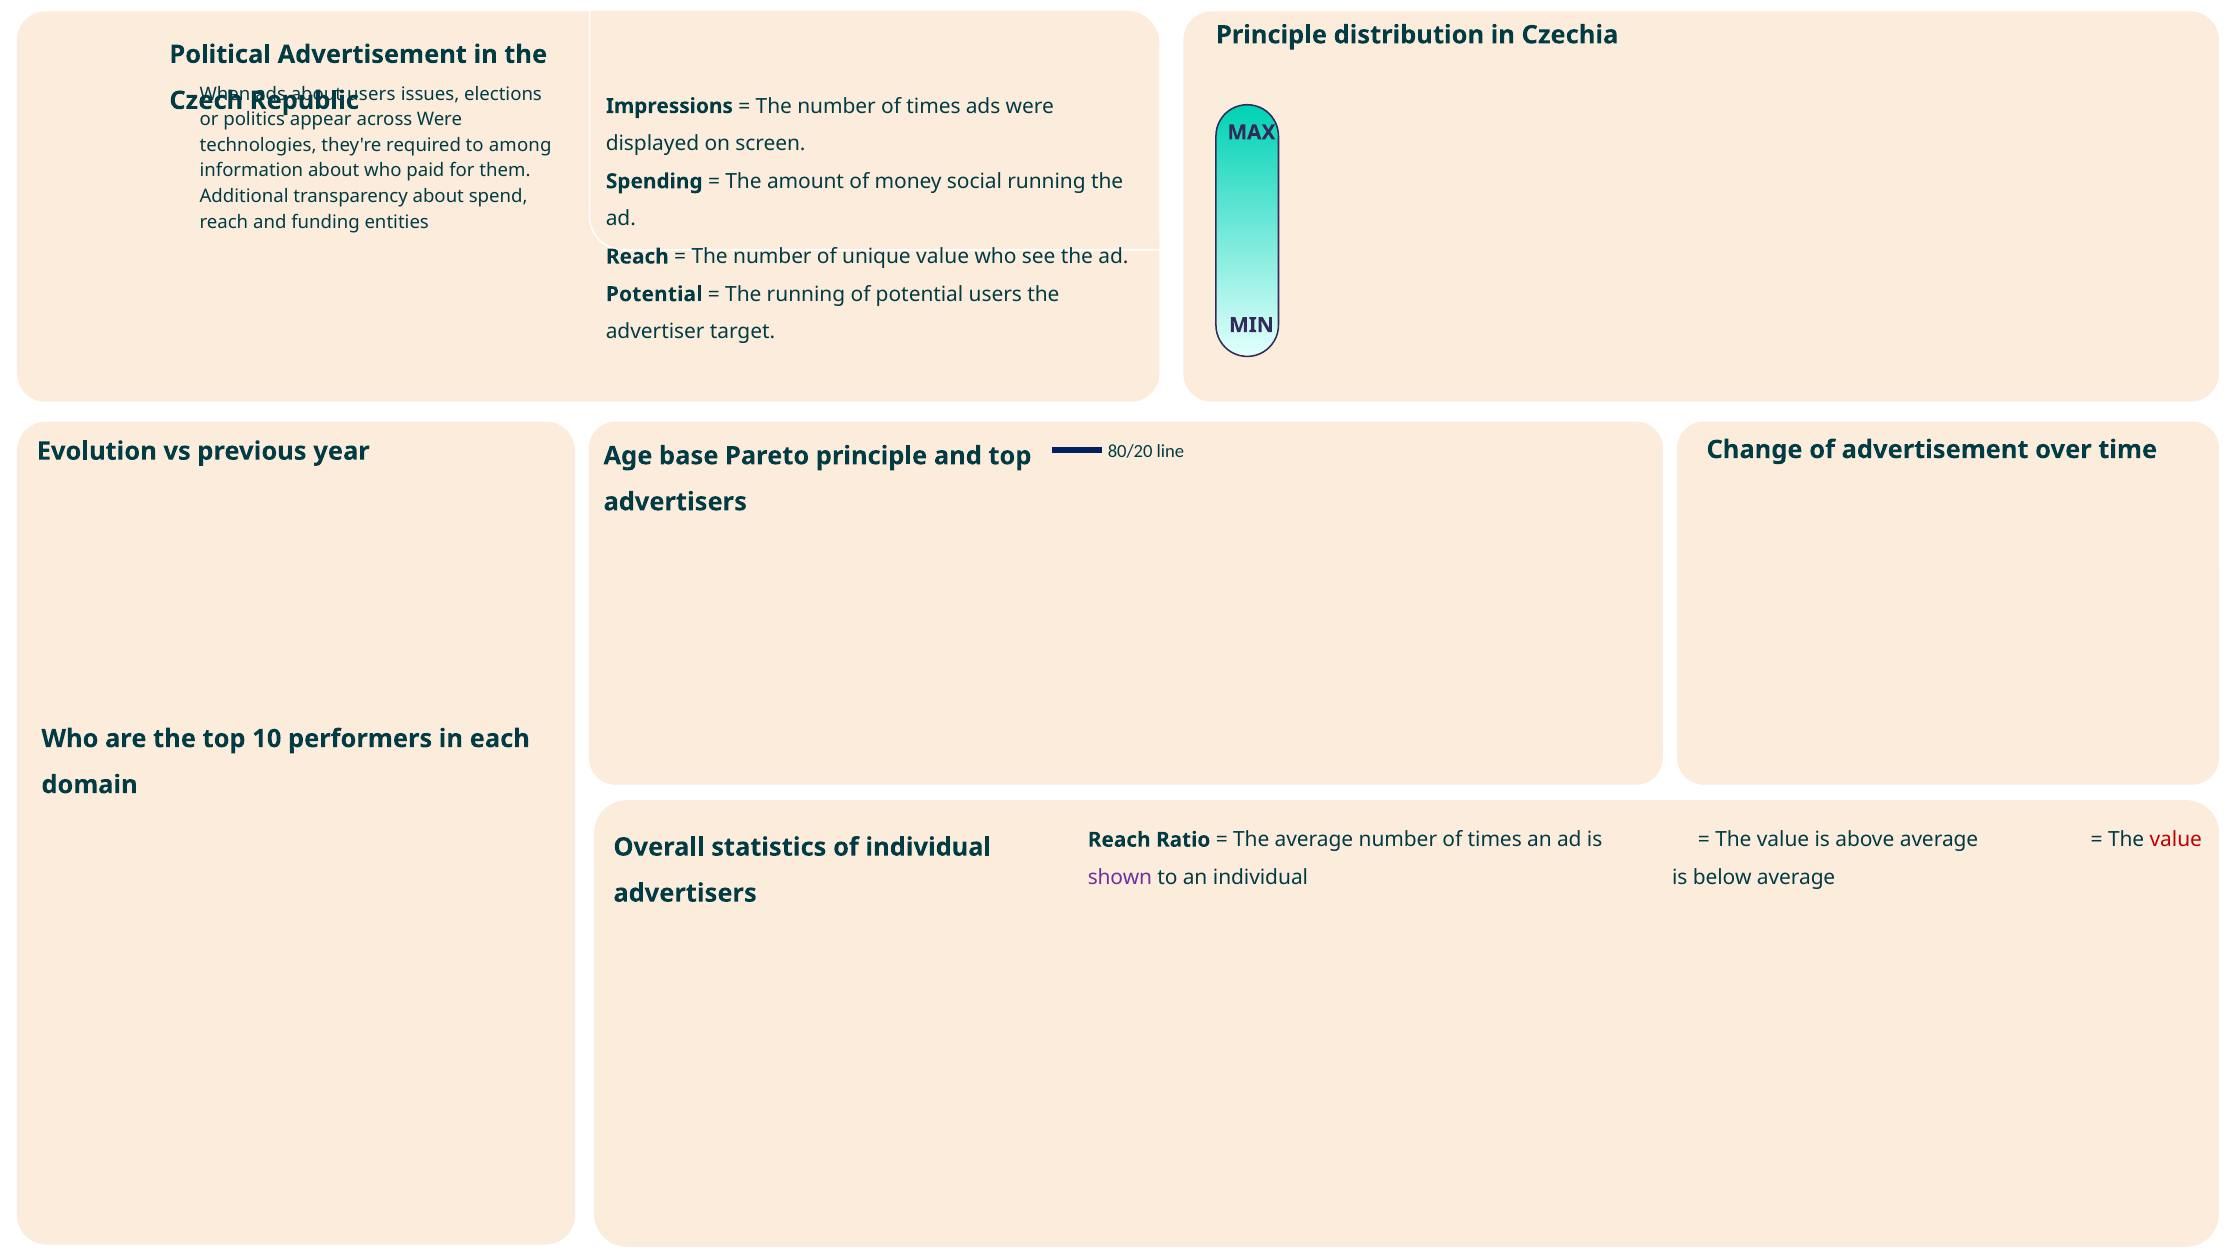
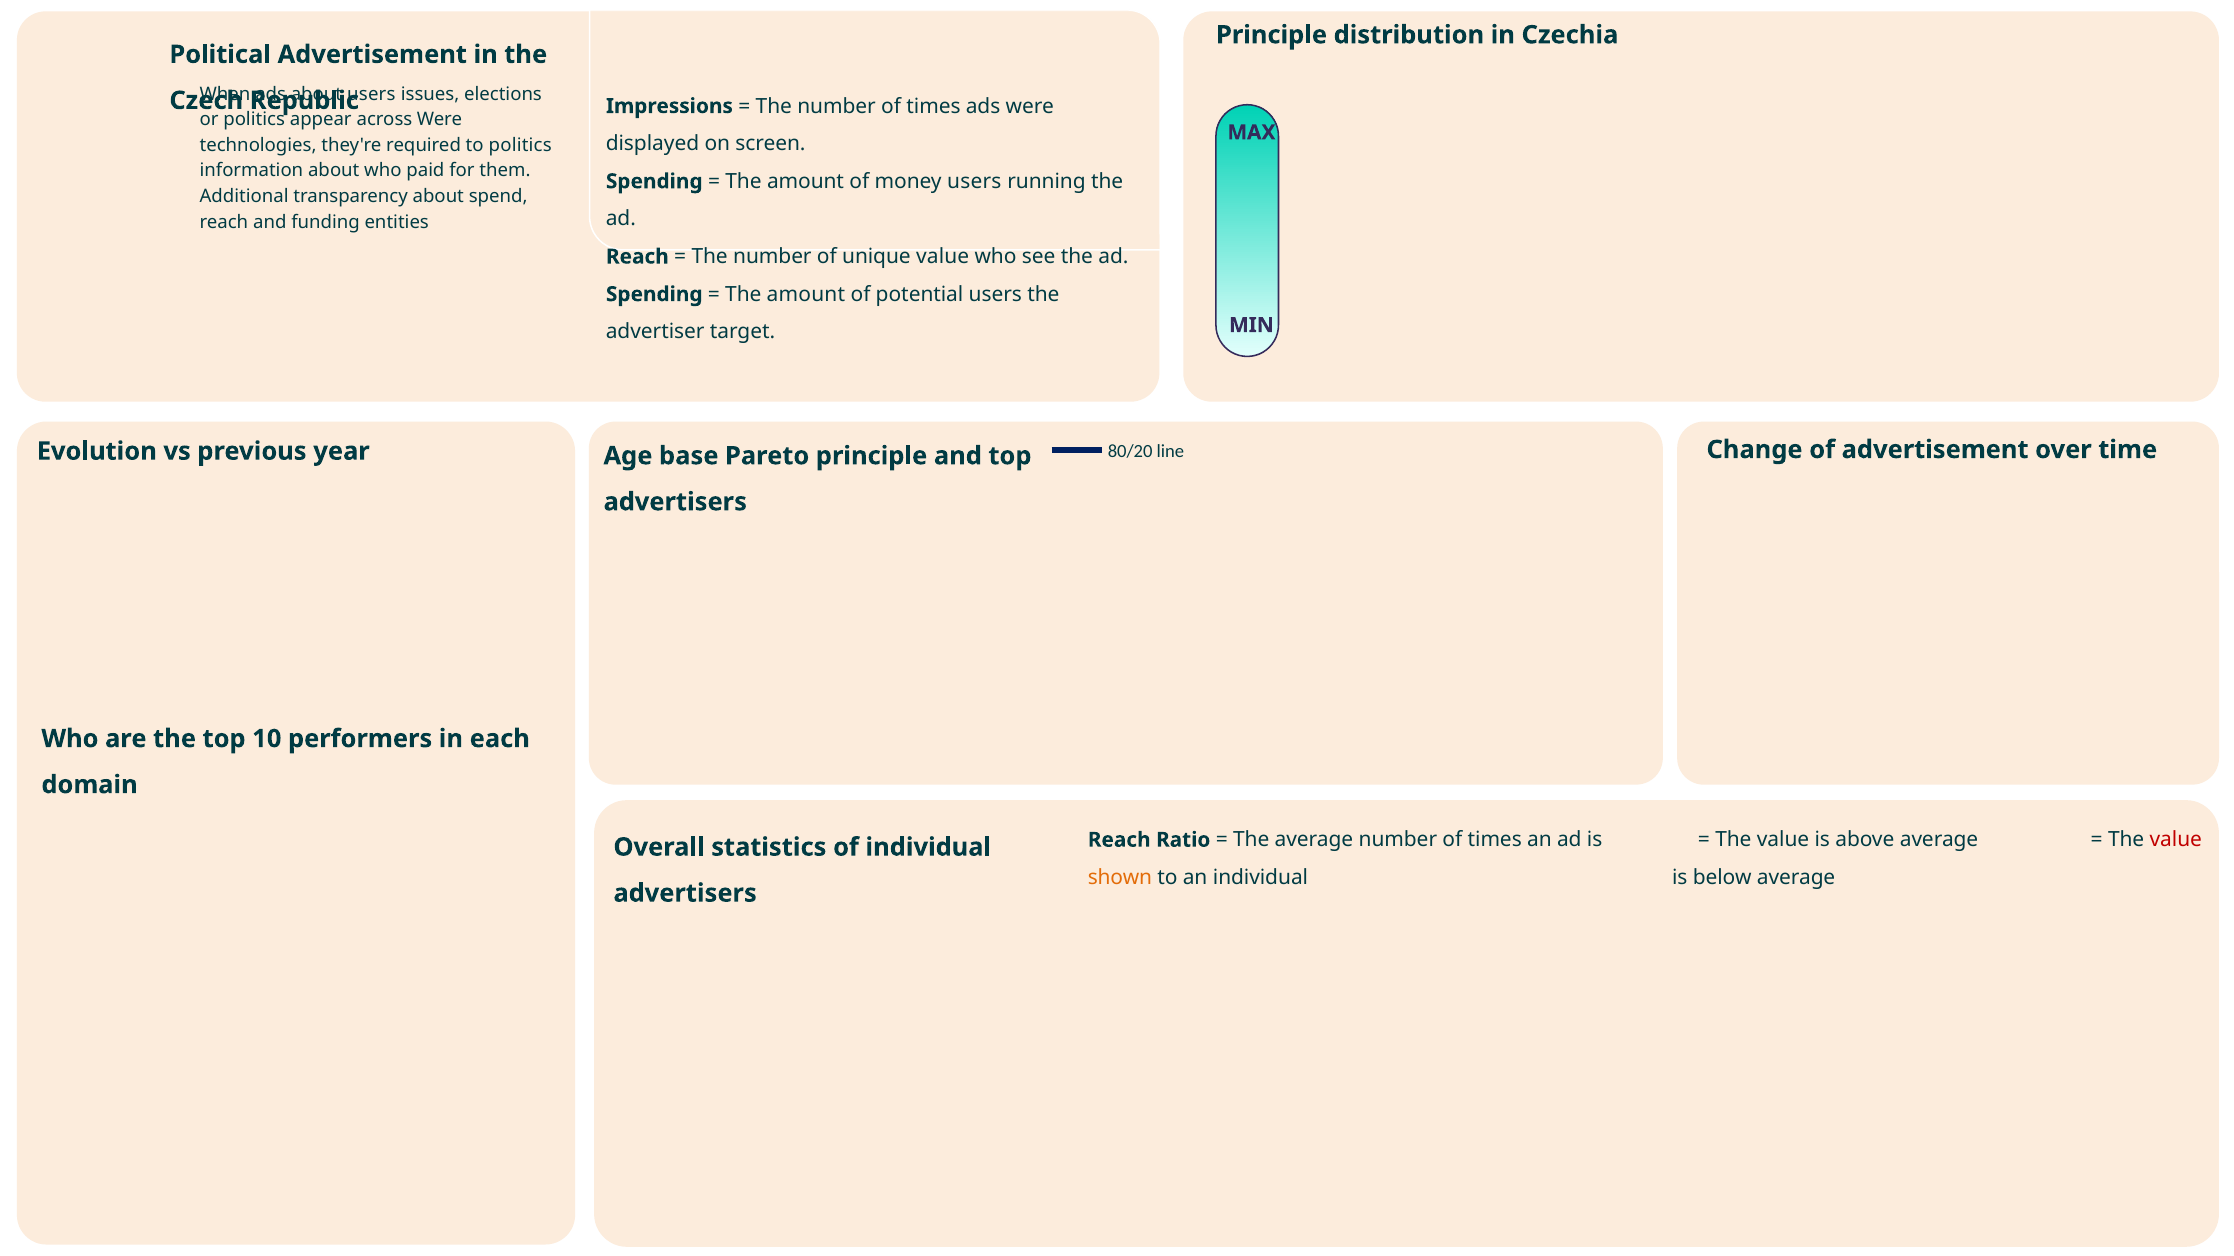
to among: among -> politics (520, 145)
money social: social -> users (974, 181)
Potential: Potential -> Spending (654, 294)
running: running -> amount (806, 294)
shown colour: purple -> orange (1120, 878)
